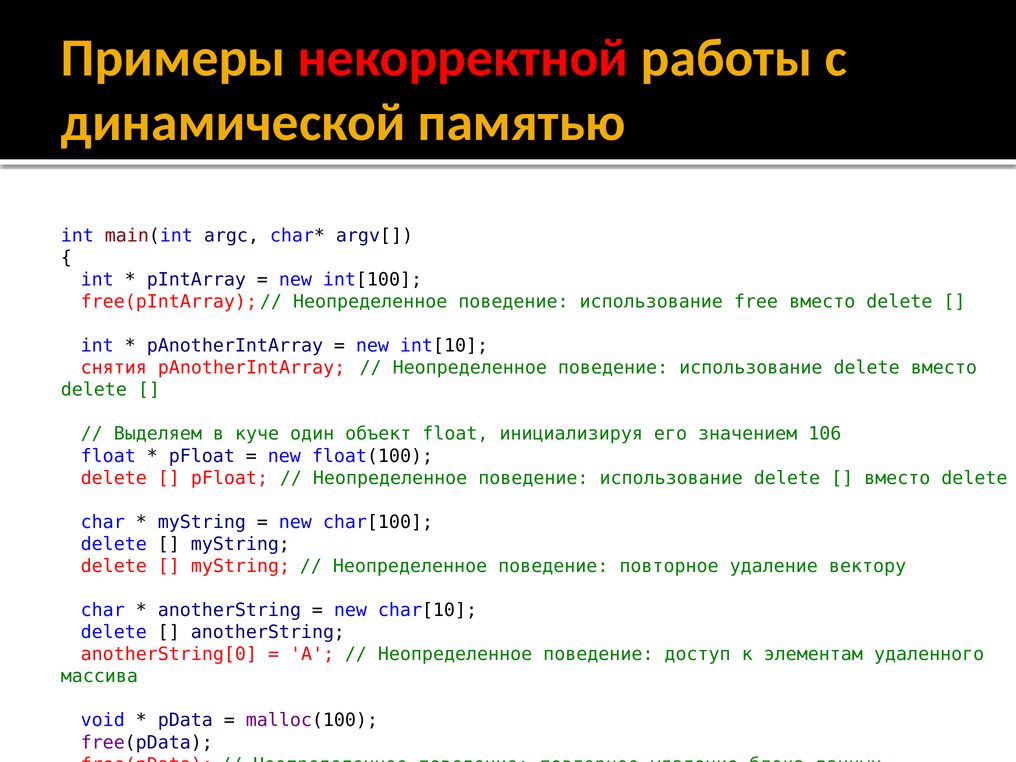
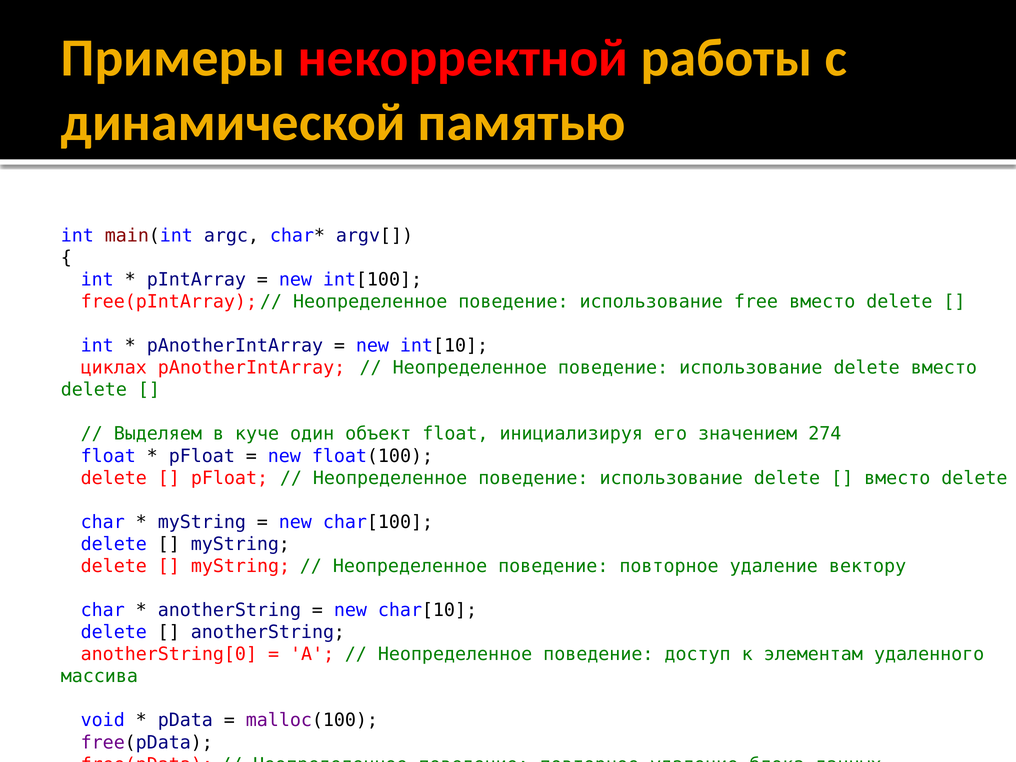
снятия: снятия -> циклах (114, 368)
106: 106 -> 274 (825, 434)
